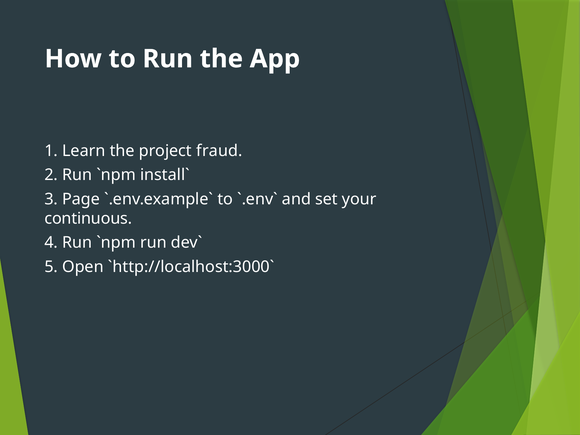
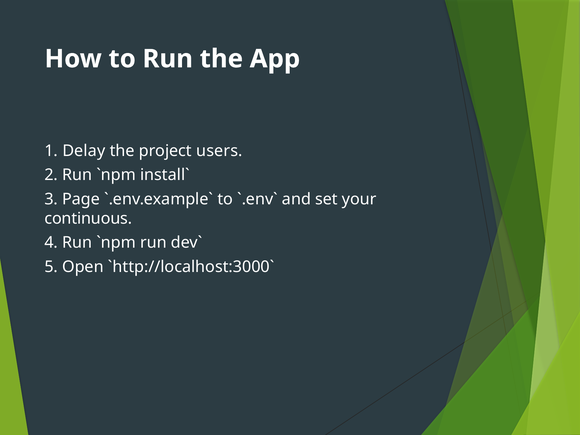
Learn: Learn -> Delay (84, 151)
fraud: fraud -> users (219, 151)
